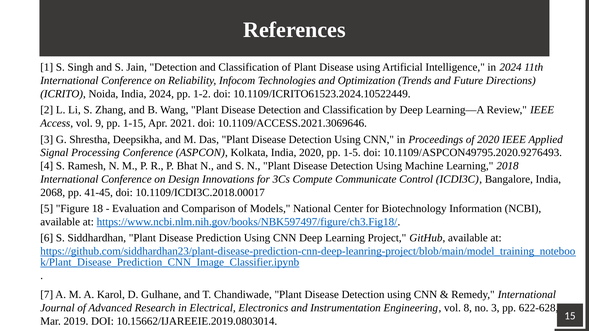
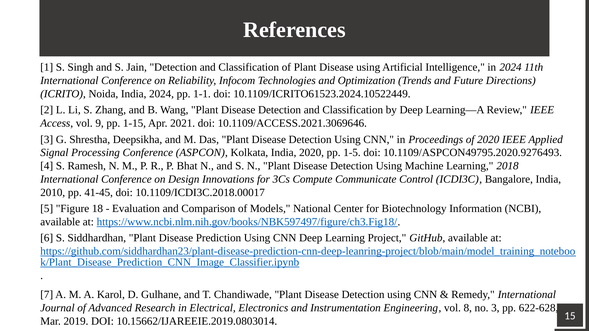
1-2: 1-2 -> 1-1 (202, 94)
2068: 2068 -> 2010 (53, 193)
